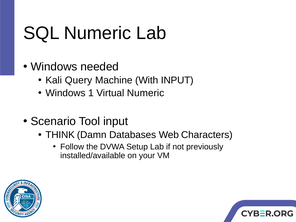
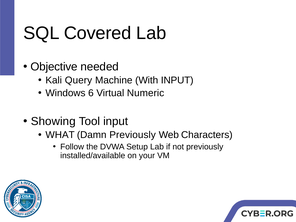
SQL Numeric: Numeric -> Covered (98, 33)
Windows: Windows -> Objective (54, 67)
1: 1 -> 6 (91, 93)
Scenario: Scenario -> Showing (53, 121)
THINK: THINK -> WHAT (60, 135)
Damn Databases: Databases -> Previously (133, 135)
